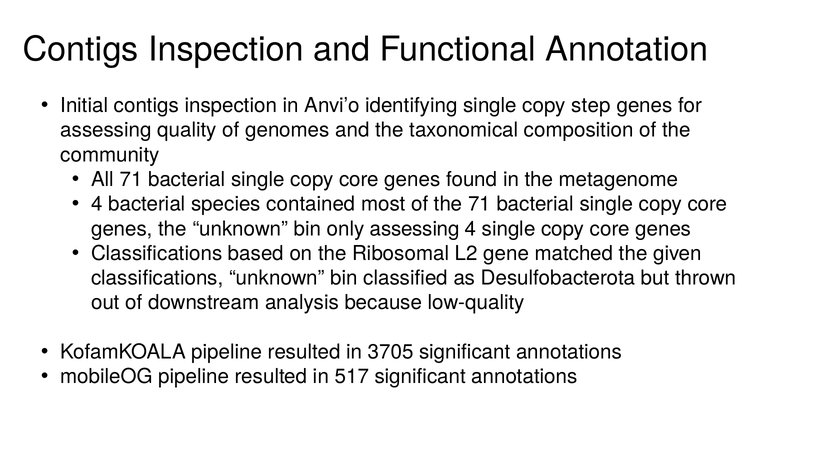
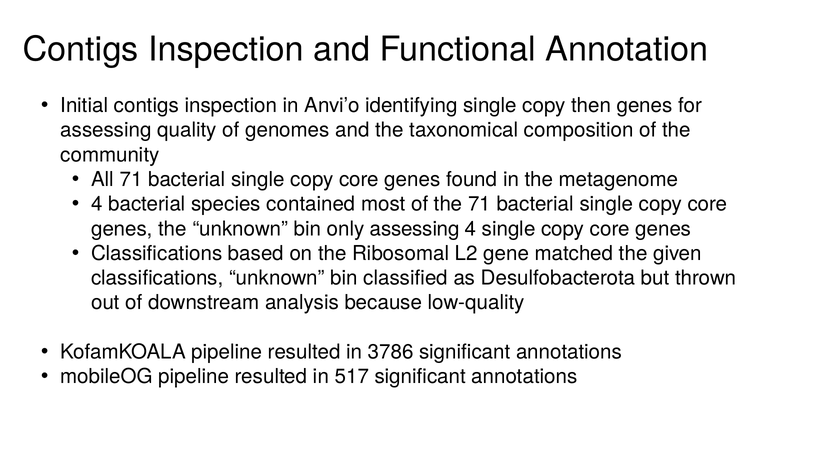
step: step -> then (591, 106)
3705: 3705 -> 3786 (391, 352)
